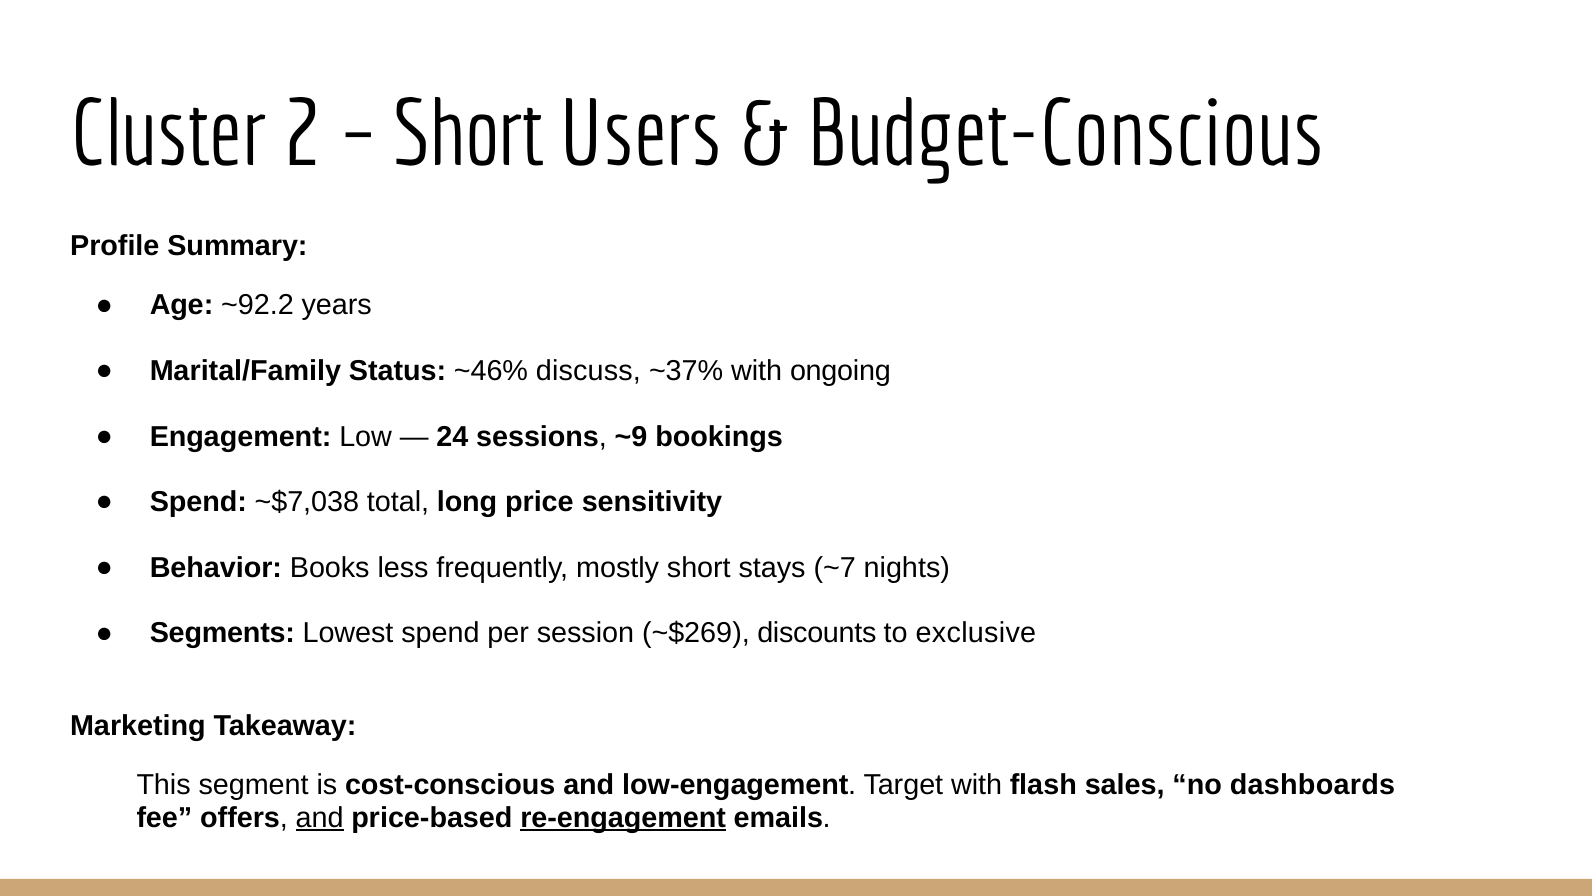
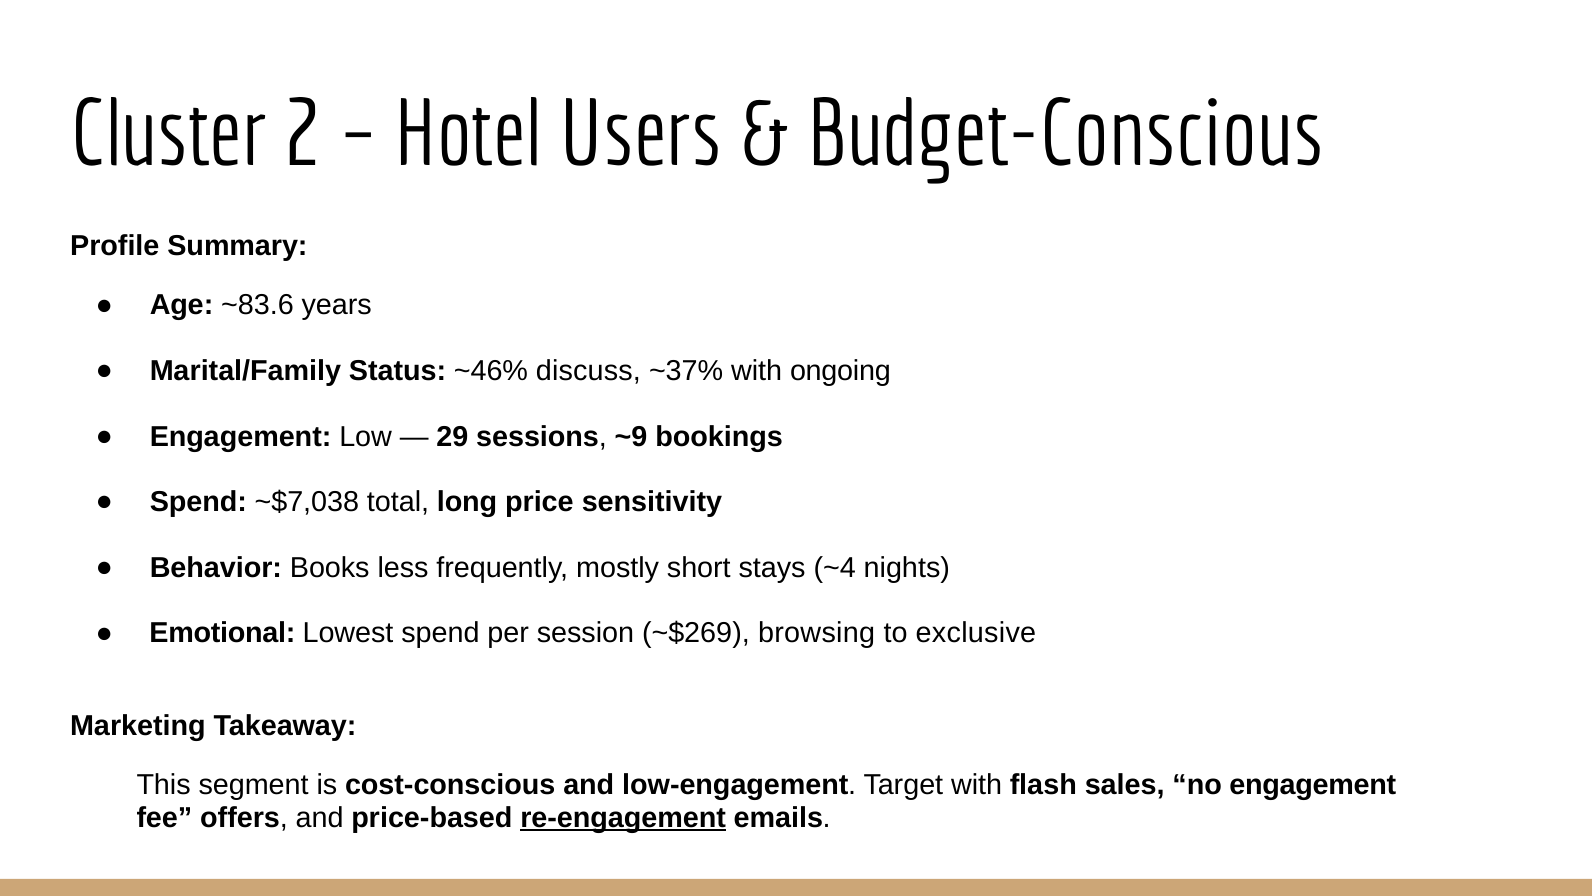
Short: Short -> Hotel (469, 135)
~92.2: ~92.2 -> ~83.6 (258, 305)
24: 24 -> 29 (452, 436)
~7: ~7 -> ~4 (835, 568)
Segments: Segments -> Emotional (222, 633)
discounts: discounts -> browsing (817, 633)
no dashboards: dashboards -> engagement (1313, 784)
and underline: present -> none (320, 817)
